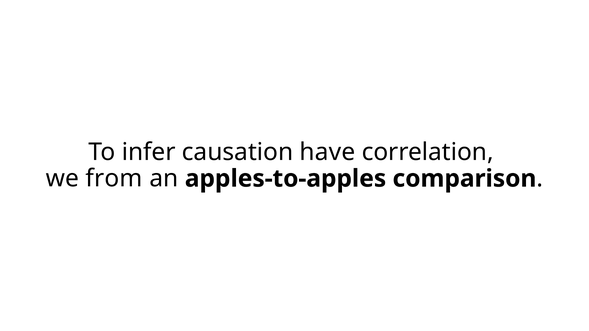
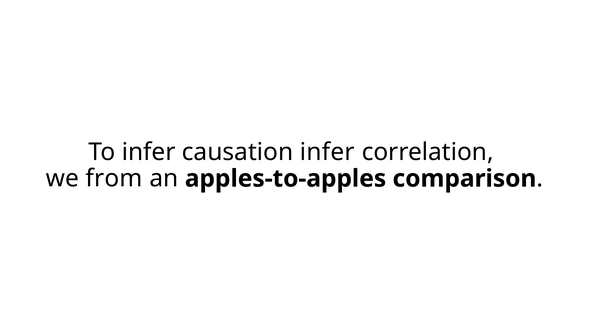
causation have: have -> infer (327, 152)
